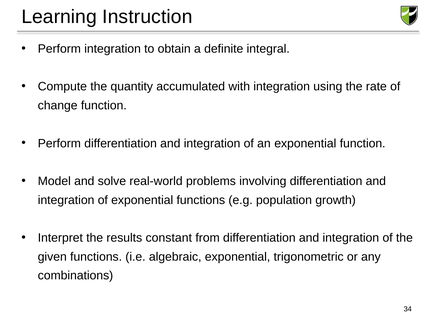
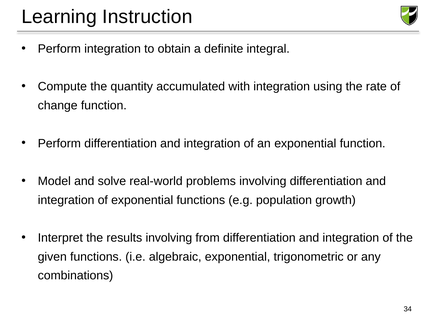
results constant: constant -> involving (169, 238)
